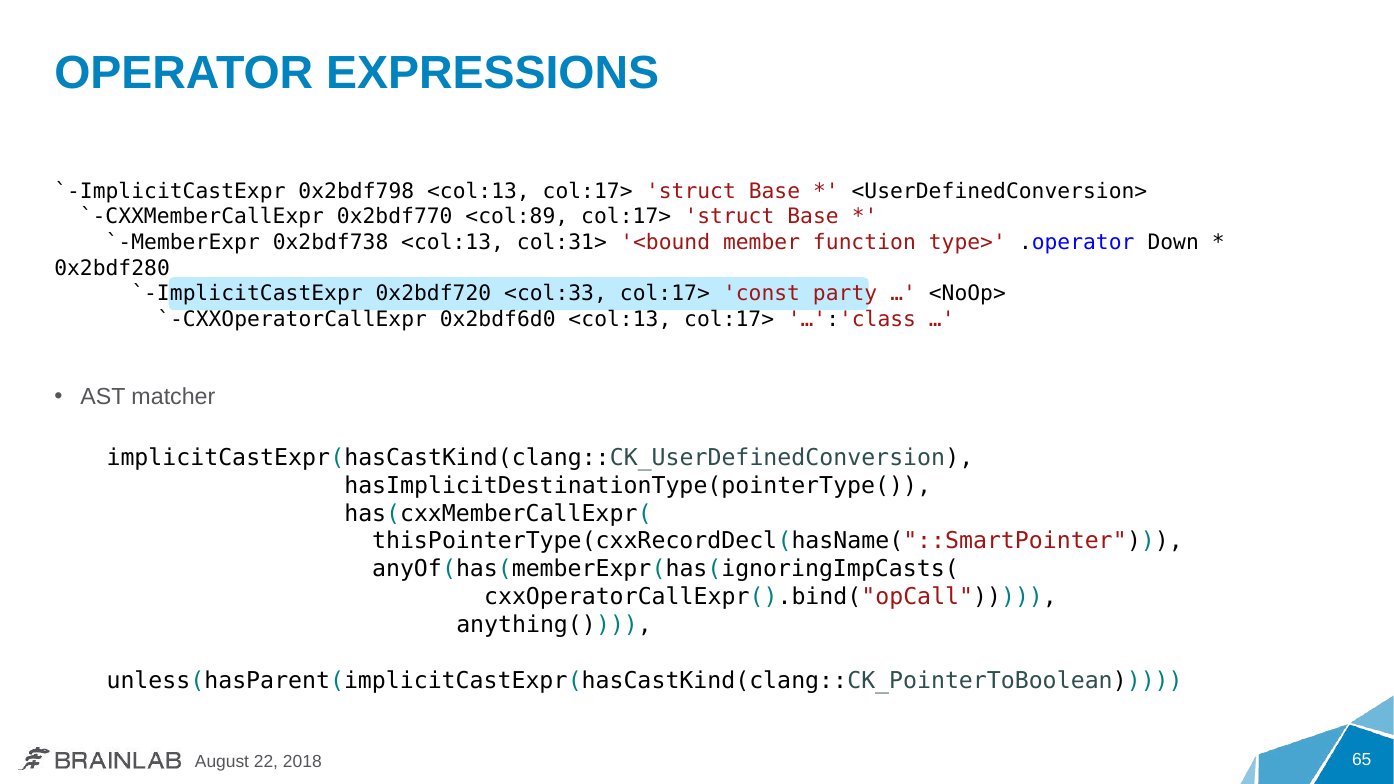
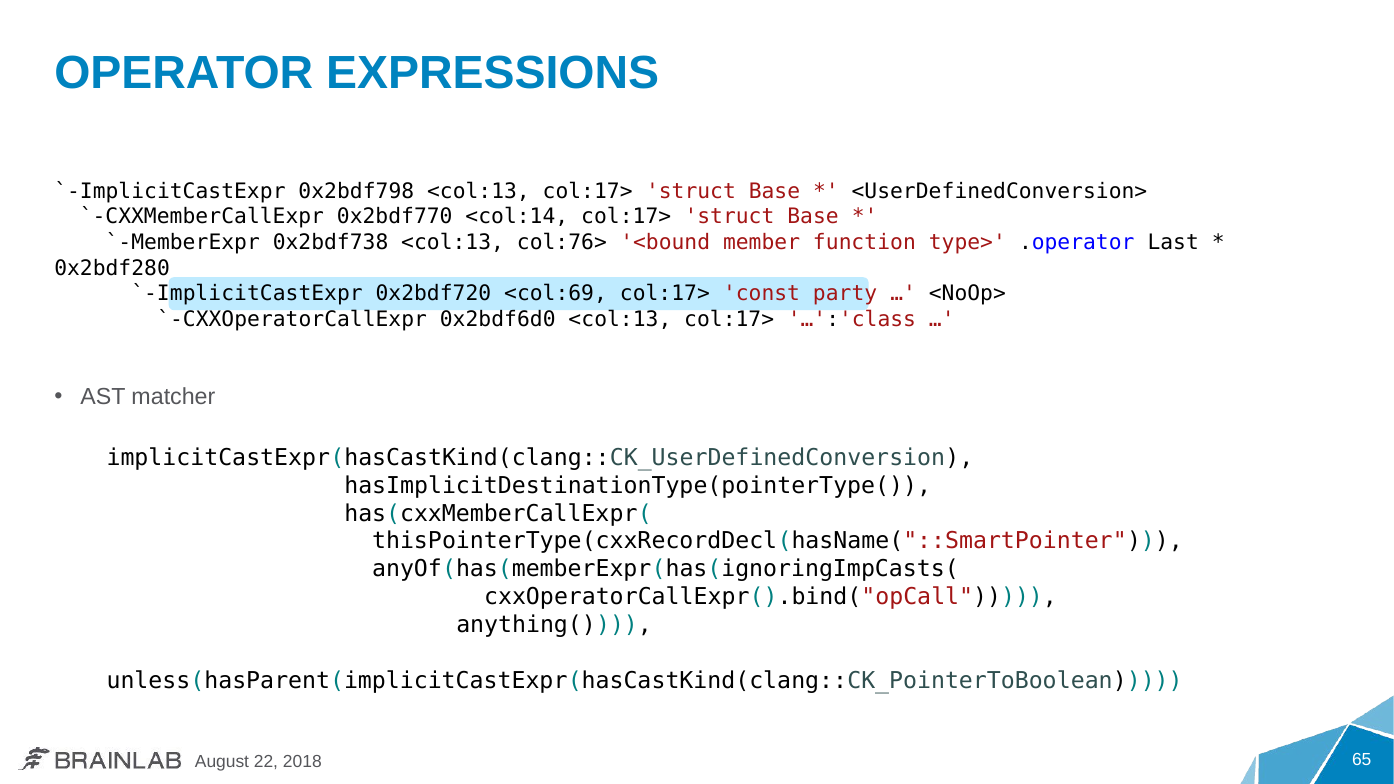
<col:89: <col:89 -> <col:14 (517, 217)
col:31>: col:31> -> col:76> (562, 243)
Down: Down -> Last (1173, 243)
<col:33: <col:33 -> <col:69 (556, 294)
